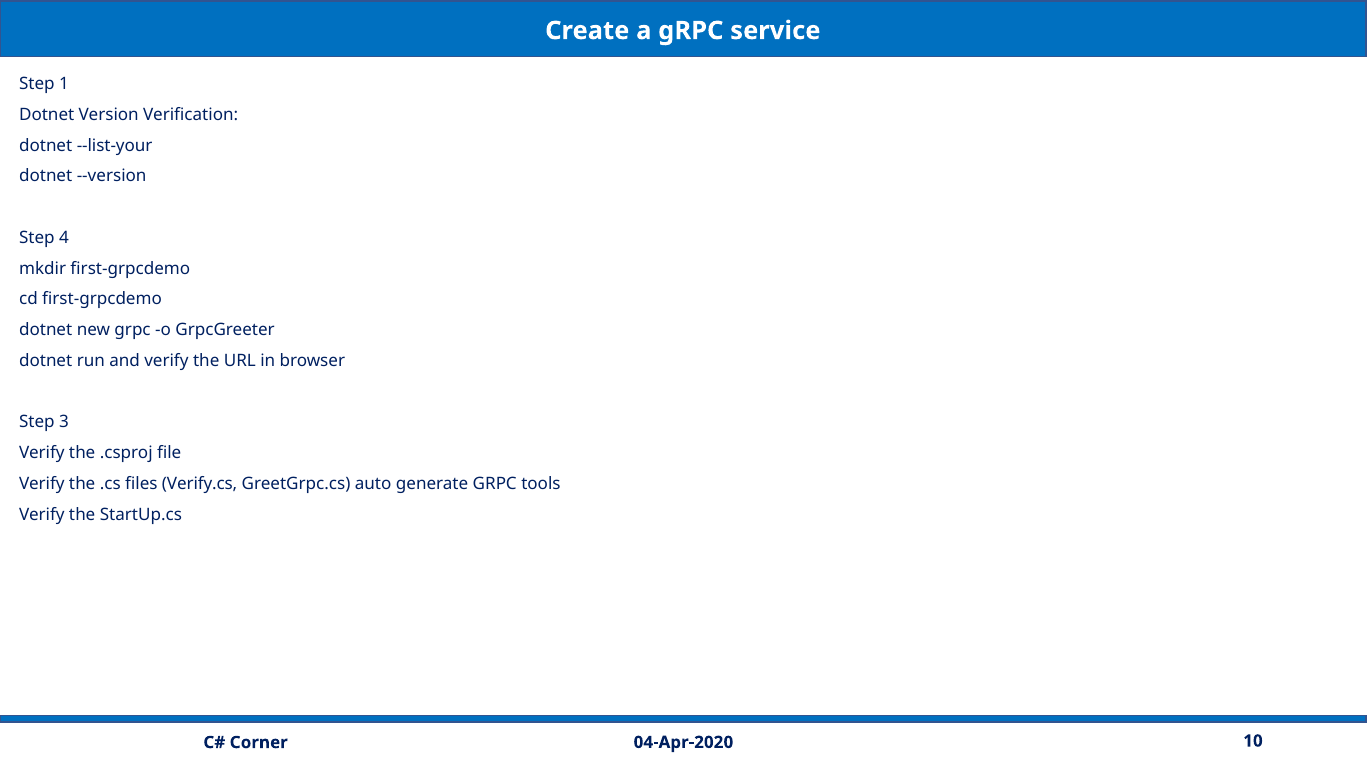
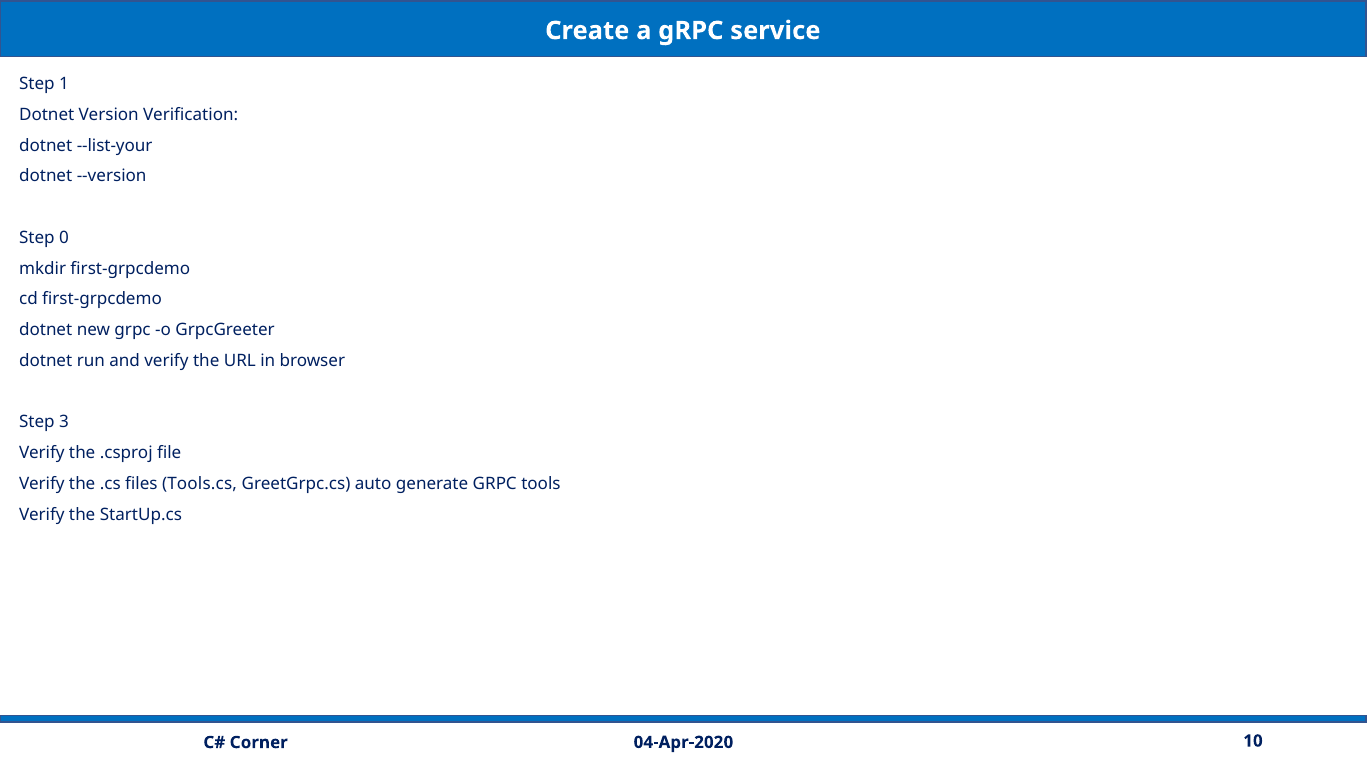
4: 4 -> 0 (64, 238)
Verify.cs: Verify.cs -> Tools.cs (199, 484)
